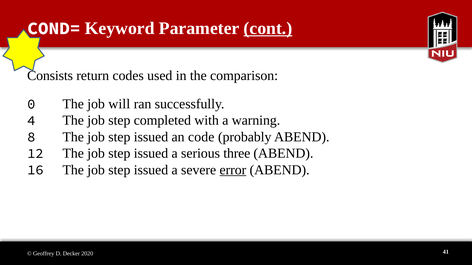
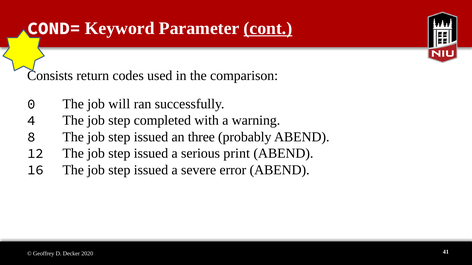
code: code -> three (201, 137)
three: three -> print (237, 154)
error underline: present -> none (233, 170)
